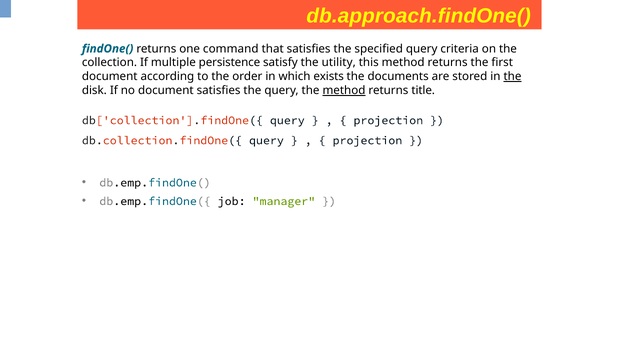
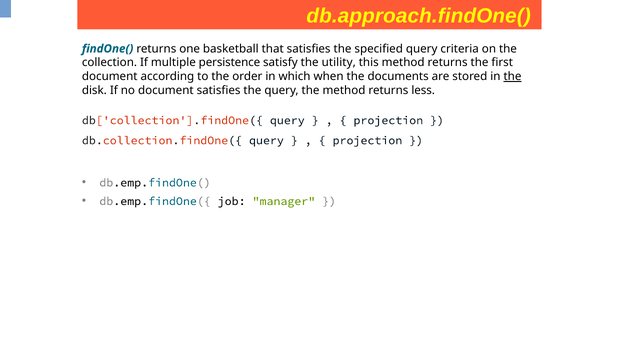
command: command -> basketball (231, 49)
exists: exists -> when (329, 77)
method underline: present -> none (344, 91)
title: title -> less (423, 91)
